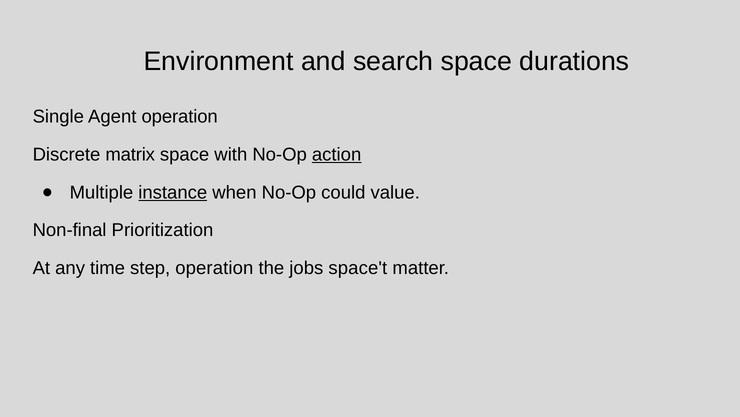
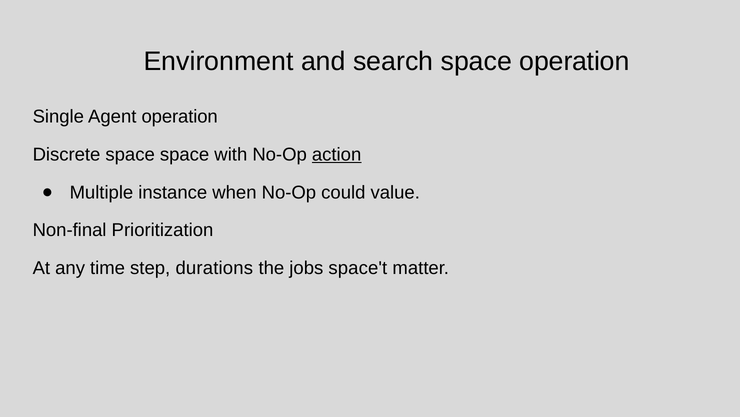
space durations: durations -> operation (574, 61)
Discrete matrix: matrix -> space (130, 154)
instance underline: present -> none (173, 192)
step operation: operation -> durations (214, 268)
